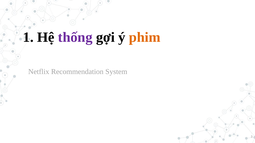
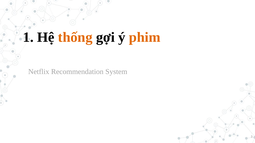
thống colour: purple -> orange (75, 37)
